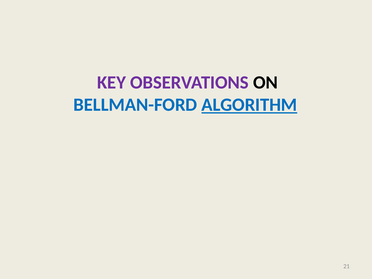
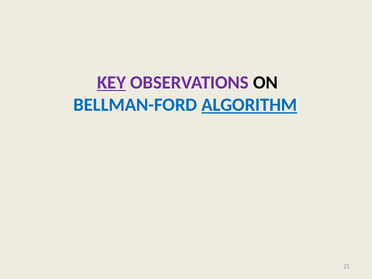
KEY underline: none -> present (112, 83)
